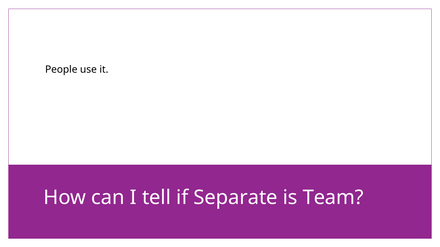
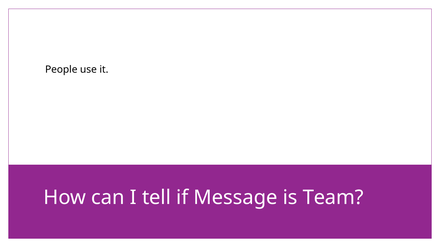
Separate: Separate -> Message (236, 198)
